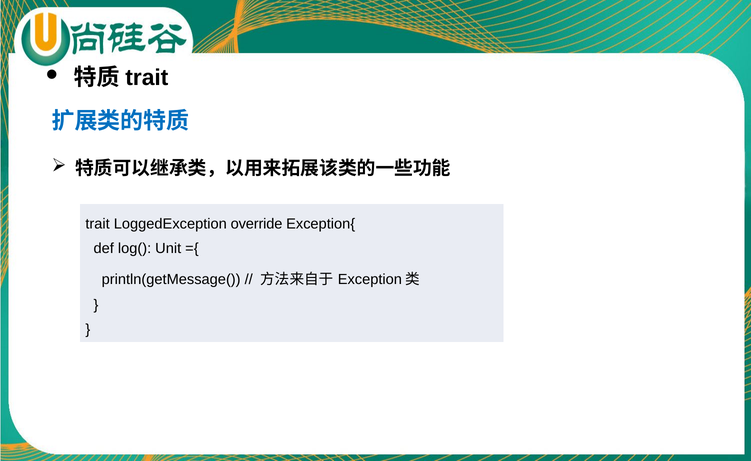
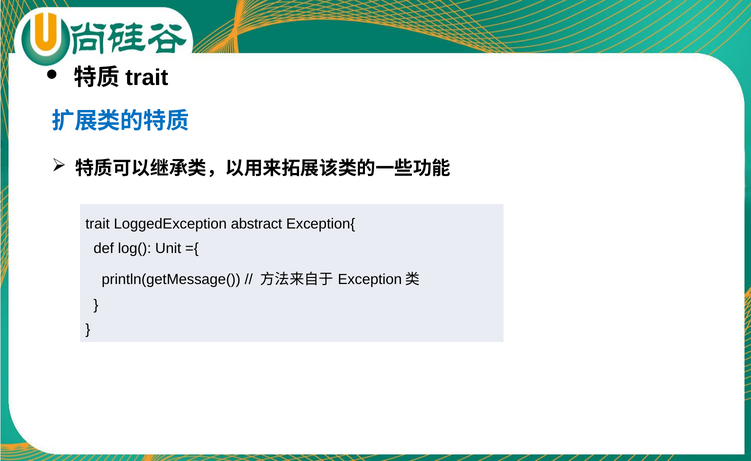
override: override -> abstract (257, 224)
